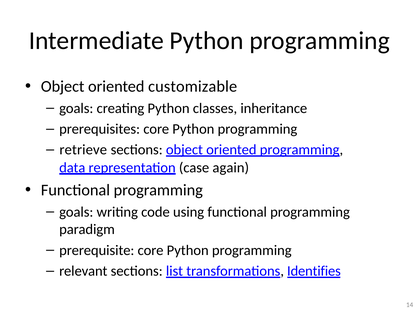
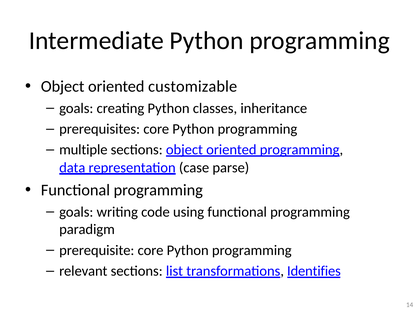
retrieve: retrieve -> multiple (83, 149)
again: again -> parse (231, 167)
